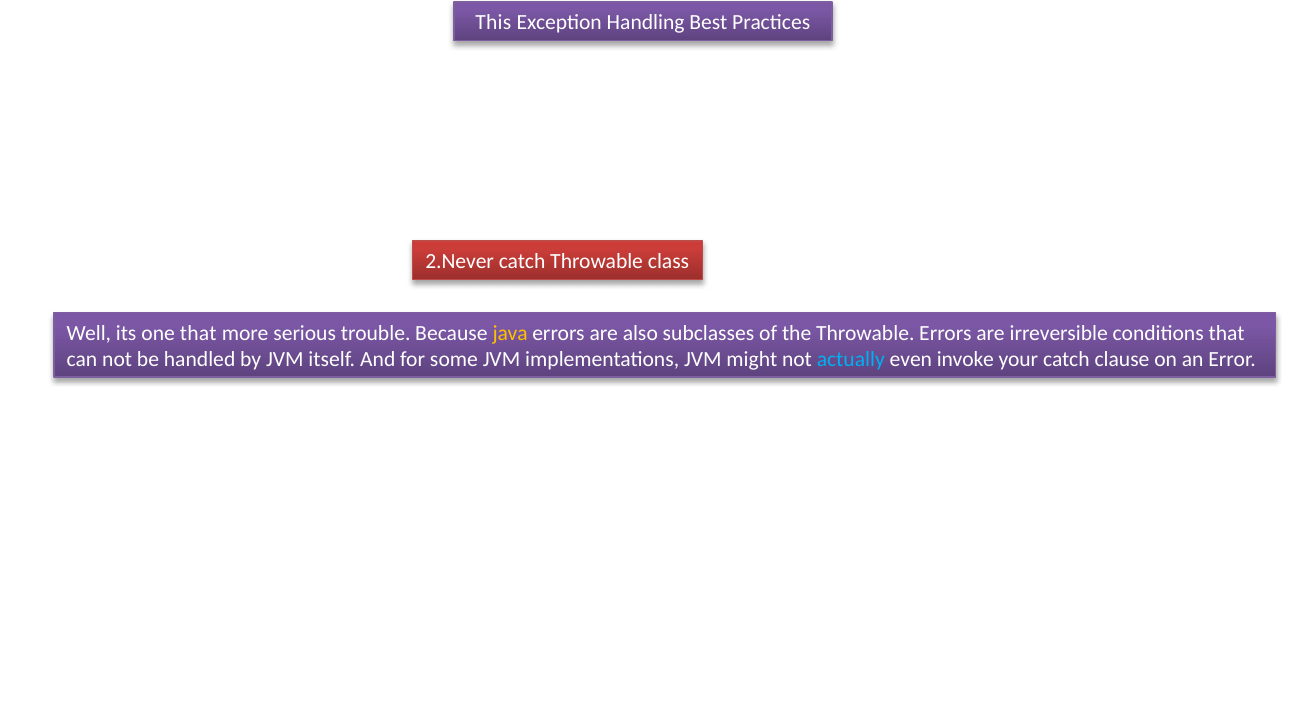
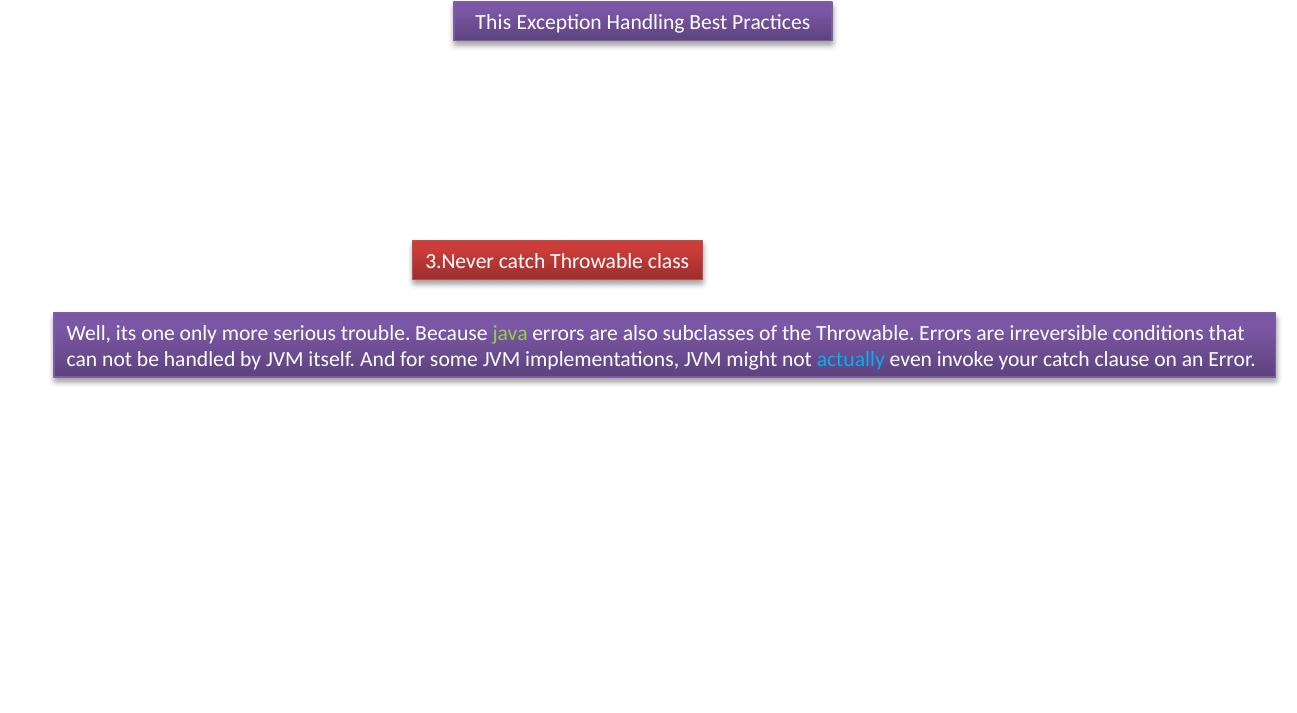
2.Never: 2.Never -> 3.Never (460, 262)
one that: that -> only (198, 334)
java colour: yellow -> light green (510, 334)
